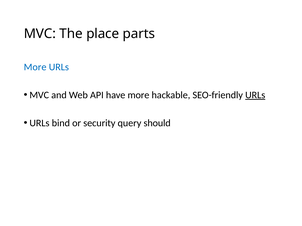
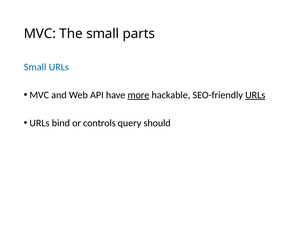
The place: place -> small (103, 34)
More: More -> Small (35, 67)
more underline: none -> present (138, 95)
security: security -> controls (99, 123)
